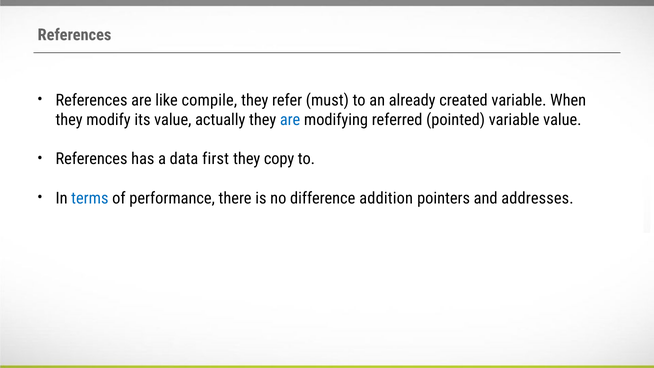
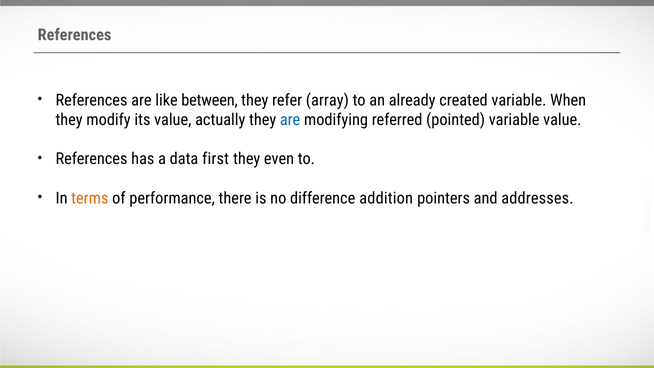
compile: compile -> between (210, 100)
must: must -> array (327, 100)
copy: copy -> even (279, 159)
terms colour: blue -> orange (90, 198)
